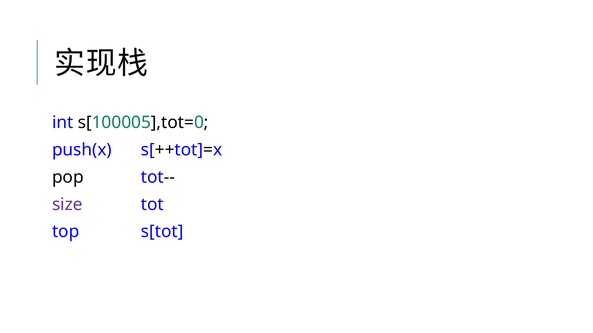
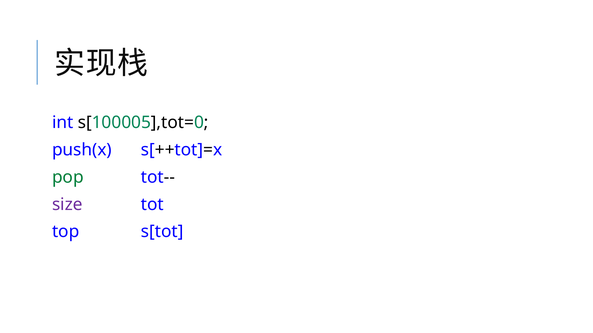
pop colour: black -> green (68, 177)
